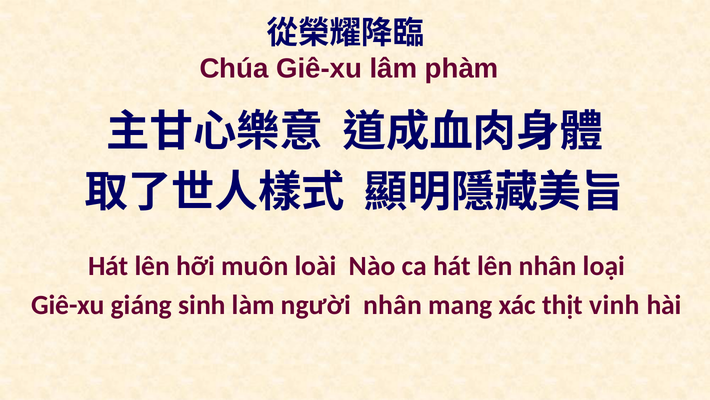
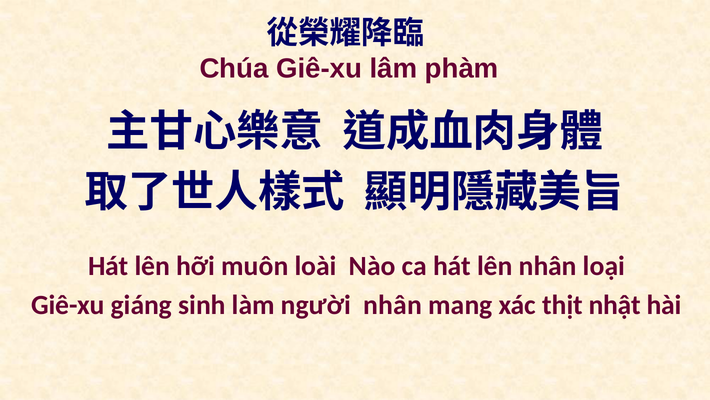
vinh: vinh -> nhật (615, 304)
